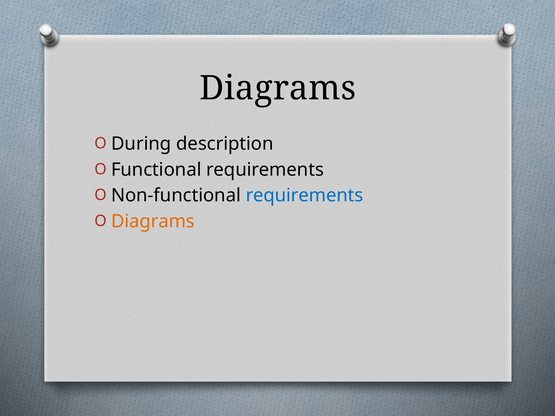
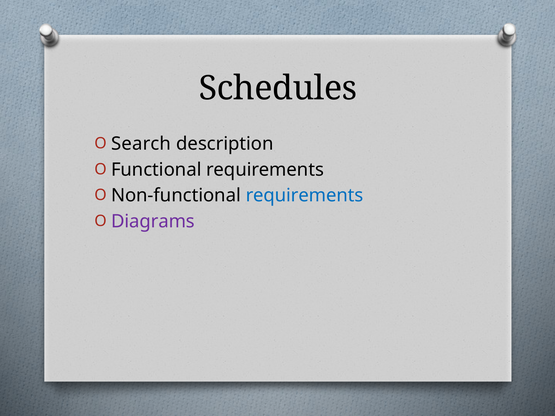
Diagrams: Diagrams -> Schedules (278, 88)
During: During -> Search (141, 144)
Diagrams colour: orange -> purple (153, 221)
